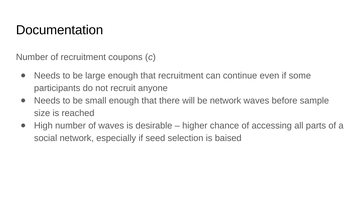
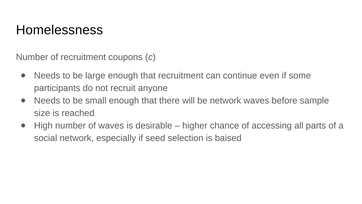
Documentation: Documentation -> Homelessness (59, 30)
